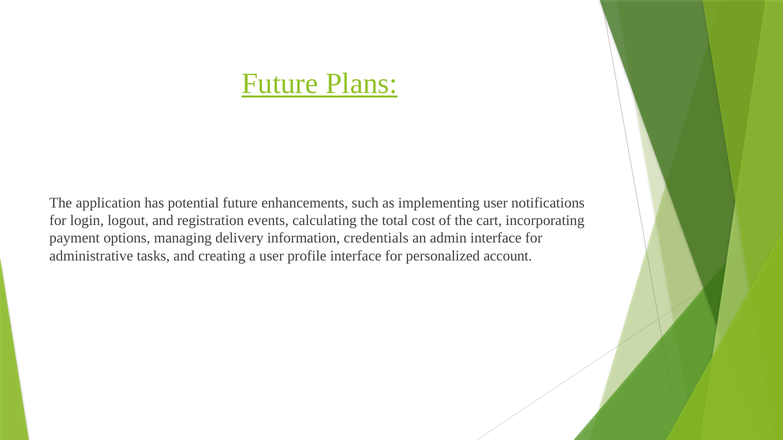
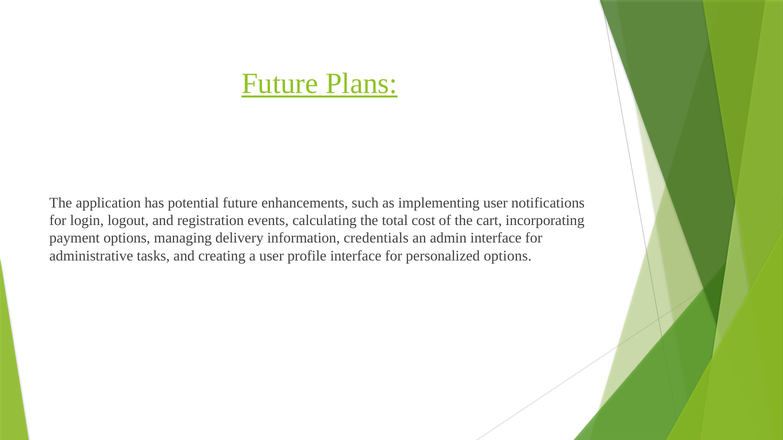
personalized account: account -> options (508, 256)
